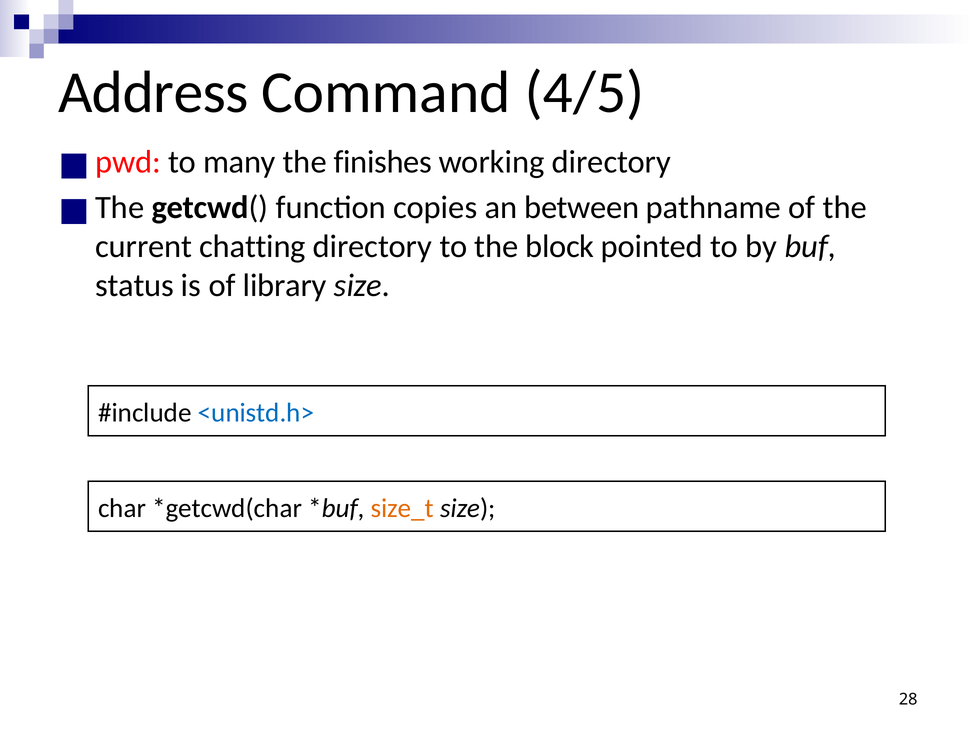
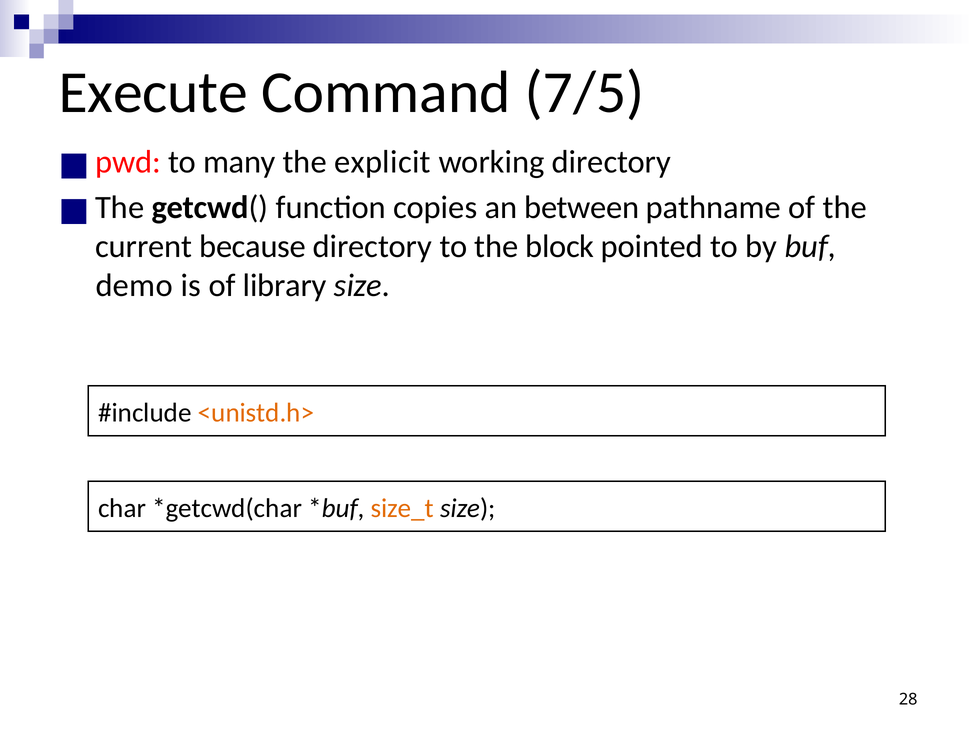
Address: Address -> Execute (153, 92)
4/5: 4/5 -> 7/5 (585, 92)
finishes: finishes -> explicit (382, 162)
chatting: chatting -> because (253, 247)
status: status -> demo (134, 286)
<unistd.h> colour: blue -> orange (256, 413)
